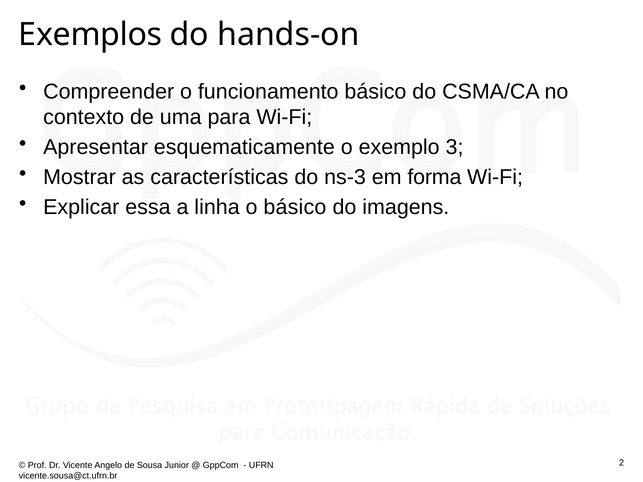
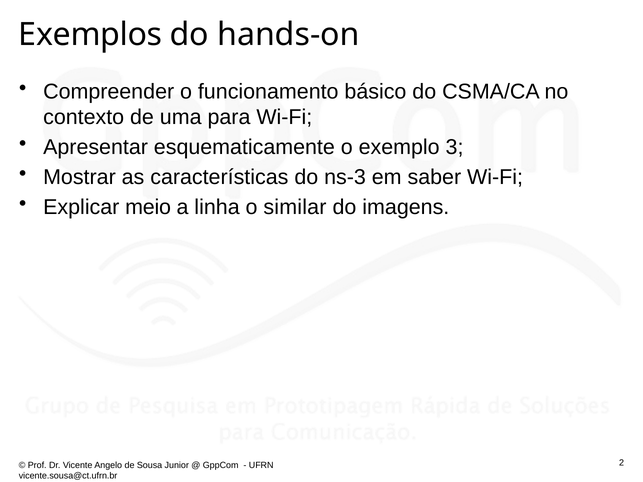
forma: forma -> saber (434, 177)
essa: essa -> meio (148, 207)
o básico: básico -> similar (295, 207)
